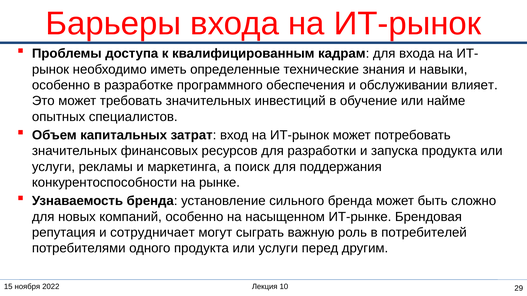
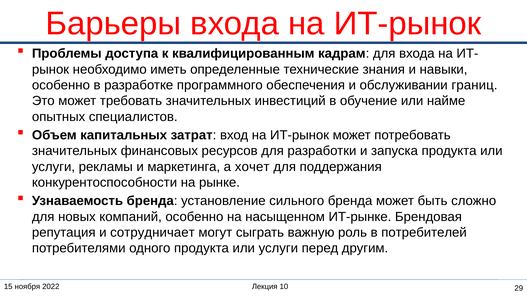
влияет: влияет -> границ (474, 85)
поиск: поиск -> хочет (252, 167)
